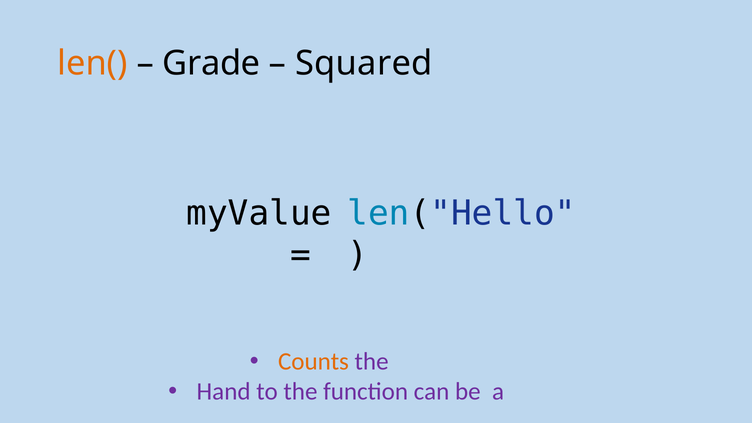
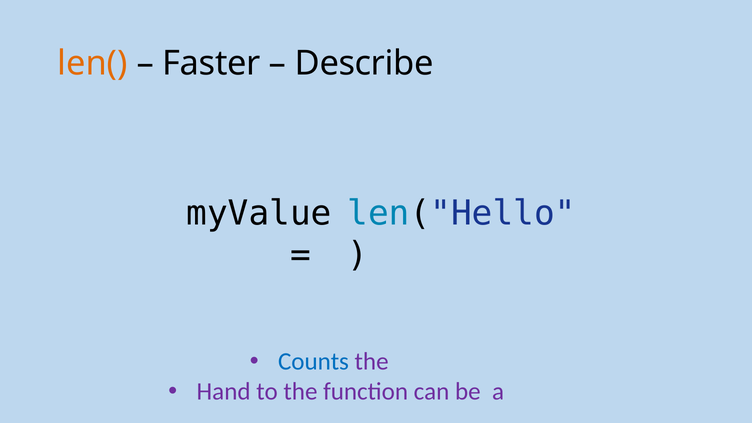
Grade: Grade -> Faster (211, 63)
Squared: Squared -> Describe (364, 63)
Counts colour: orange -> blue (313, 362)
